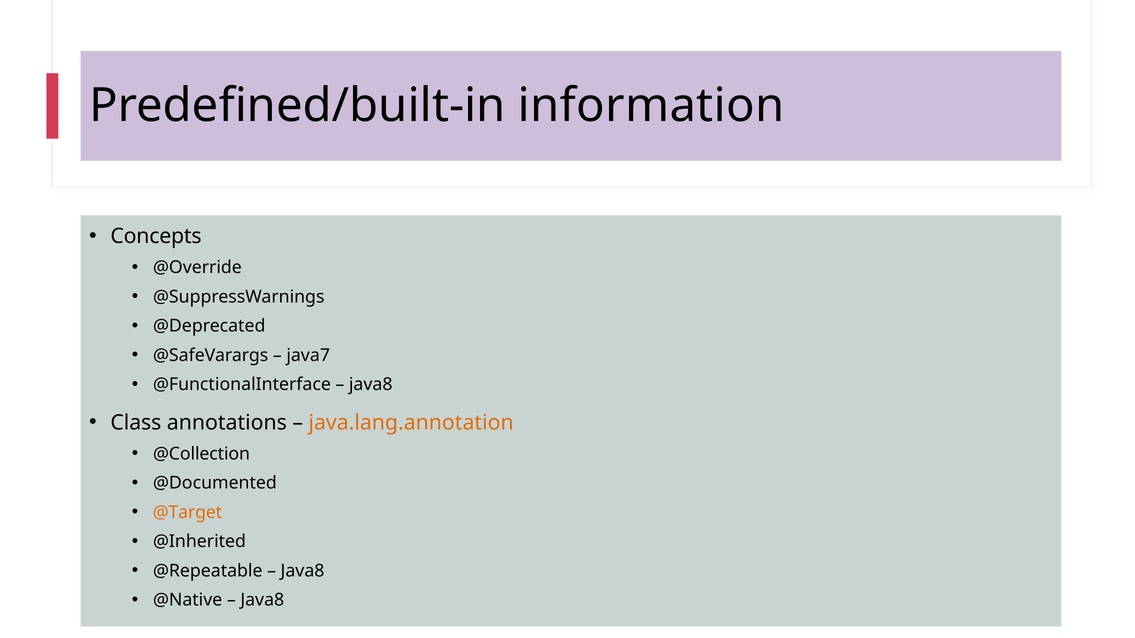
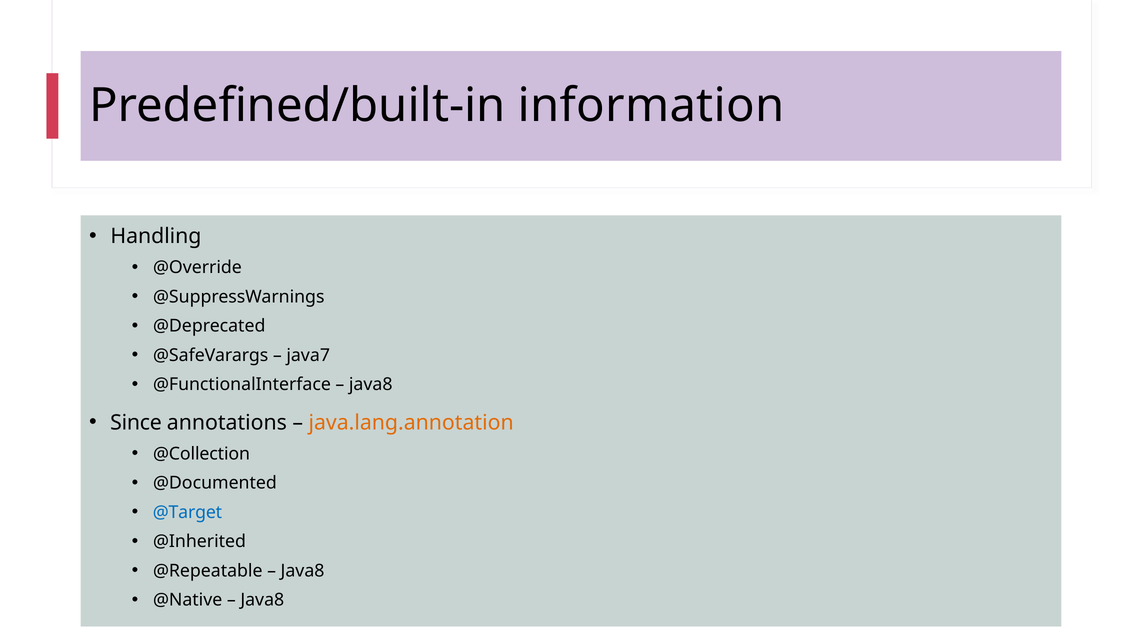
Concepts: Concepts -> Handling (156, 237)
Class: Class -> Since (136, 423)
@Target colour: orange -> blue (187, 513)
